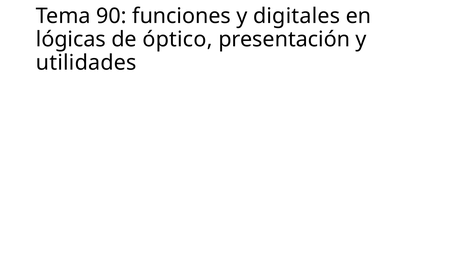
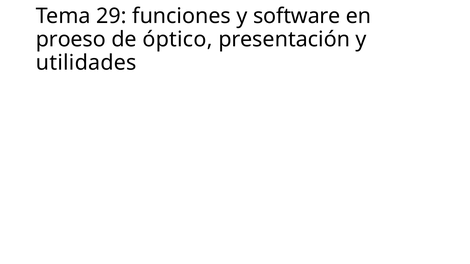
90: 90 -> 29 (111, 16)
digitales: digitales -> software (297, 16)
lógicas: lógicas -> proeso (71, 39)
